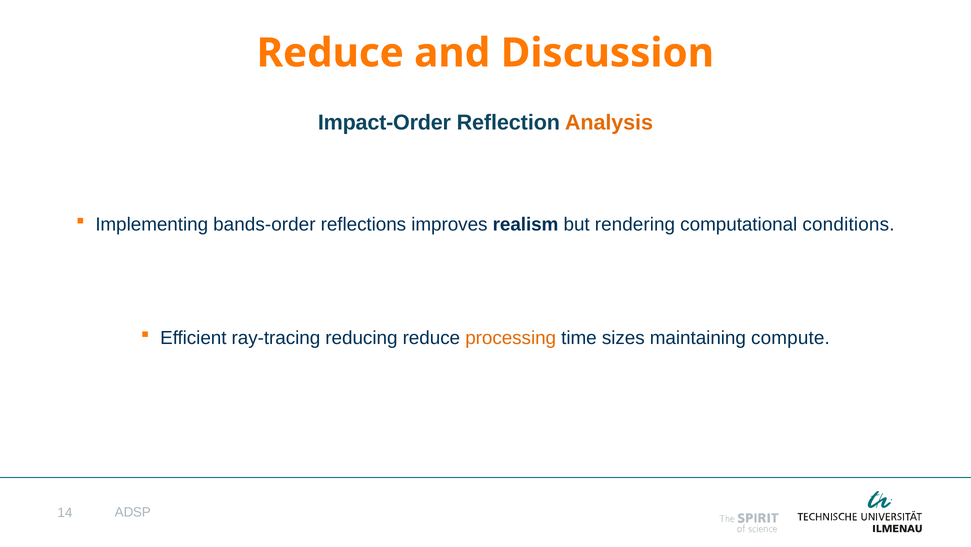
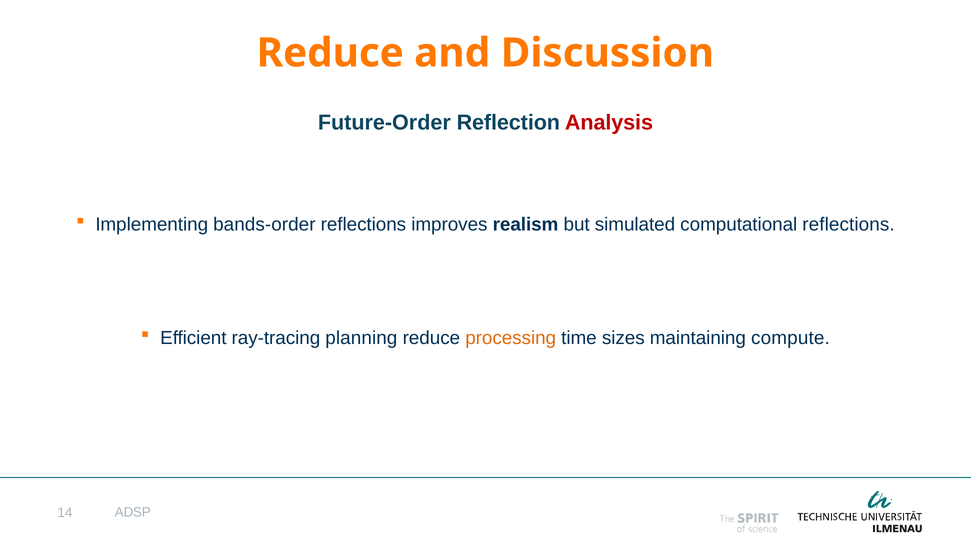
Impact-Order: Impact-Order -> Future-Order (384, 123)
Analysis colour: orange -> red (609, 123)
rendering: rendering -> simulated (635, 225)
computational conditions: conditions -> reflections (849, 225)
reducing: reducing -> planning (361, 338)
